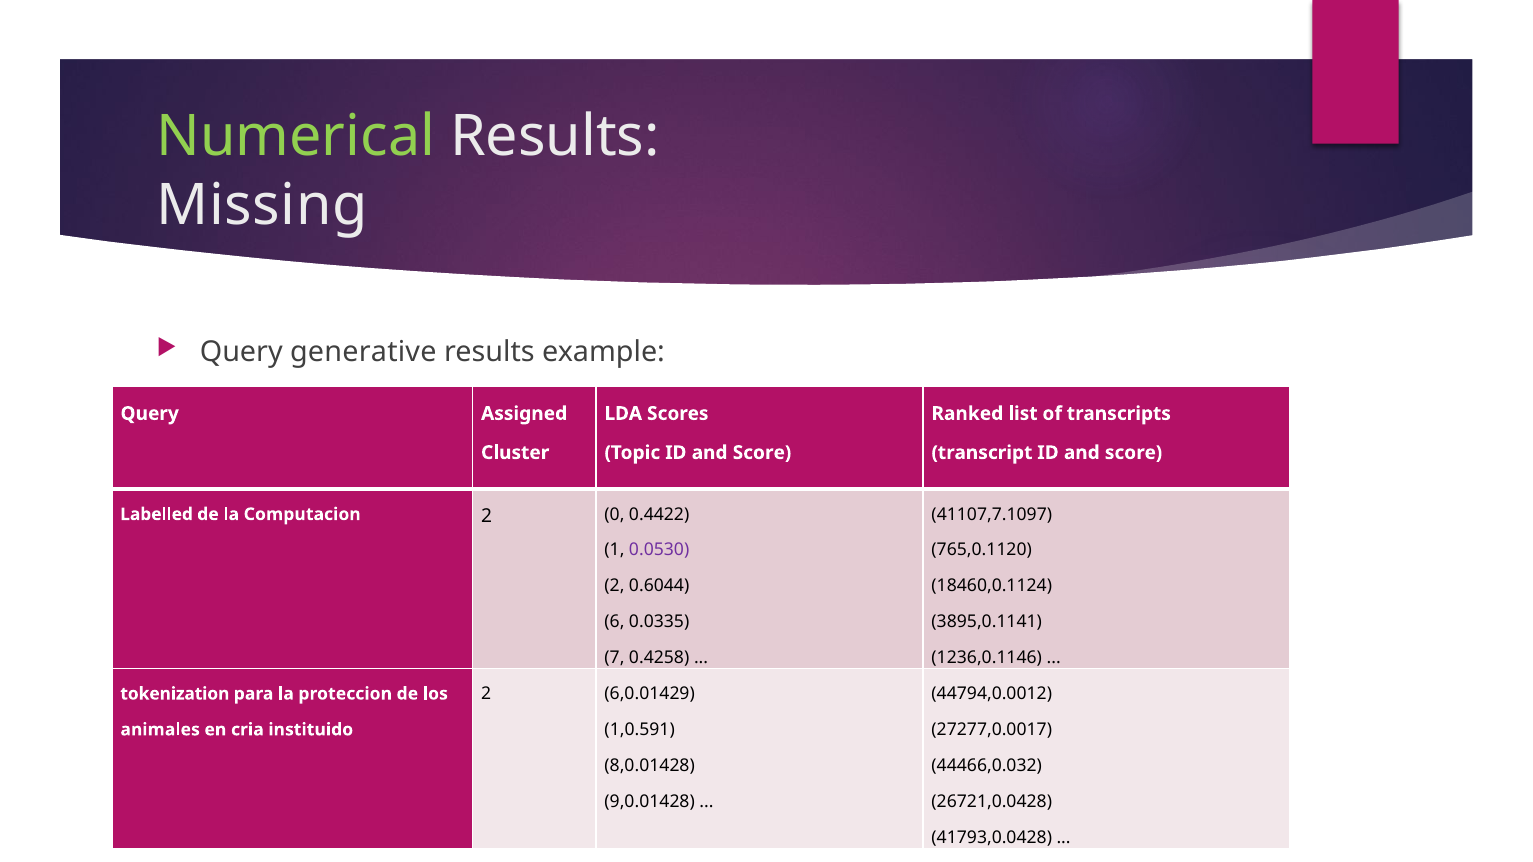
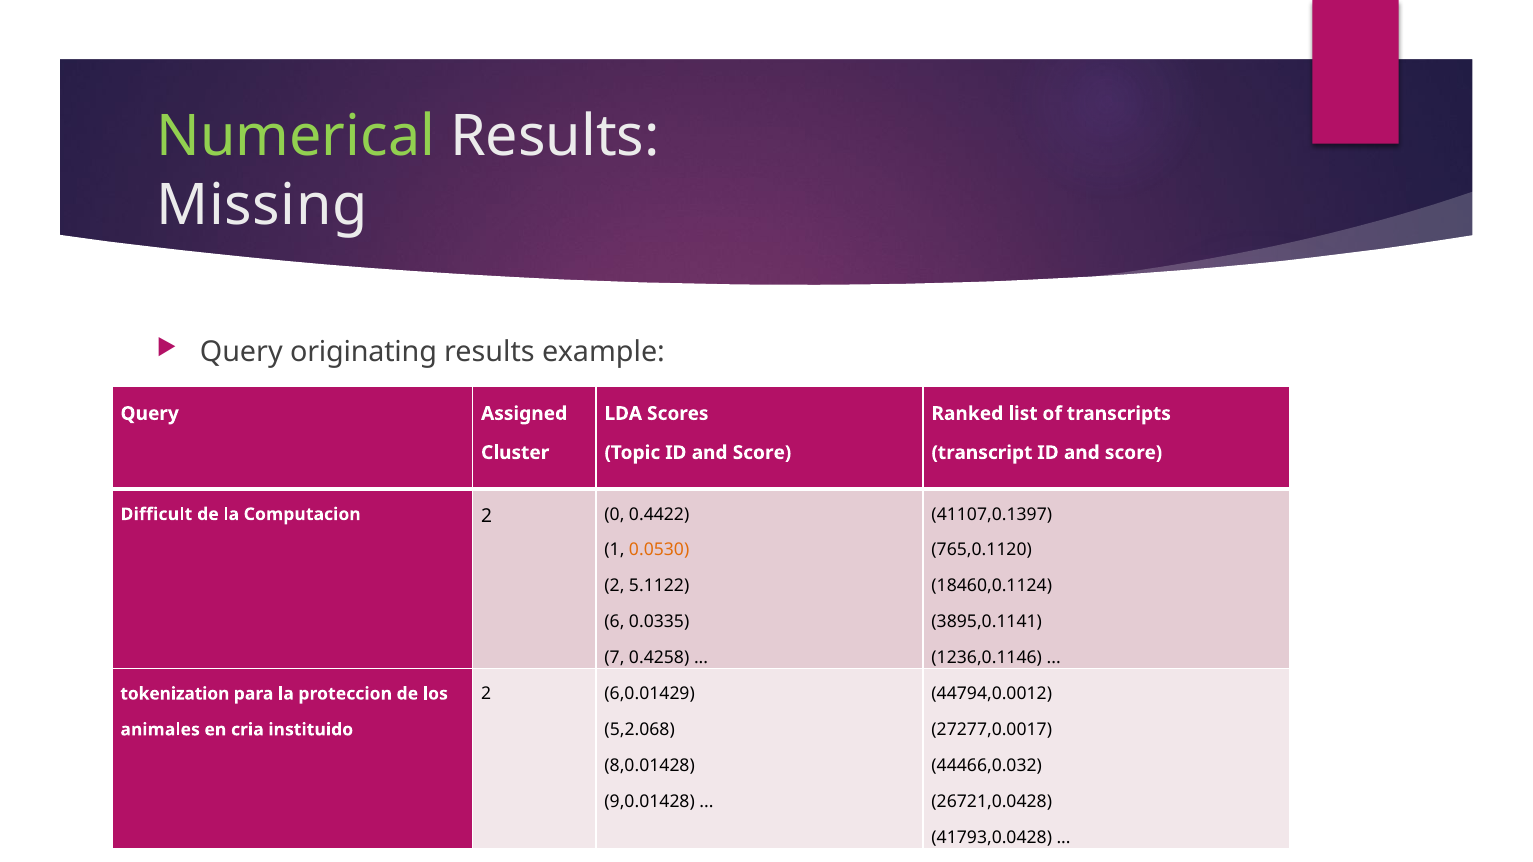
generative: generative -> originating (364, 352)
41107,7.1097: 41107,7.1097 -> 41107,0.1397 (992, 514)
Labelled: Labelled -> Difficult (156, 514)
0.0530 colour: purple -> orange (659, 550)
0.6044: 0.6044 -> 5.1122 (659, 586)
1,0.591: 1,0.591 -> 5,2.068 (640, 730)
